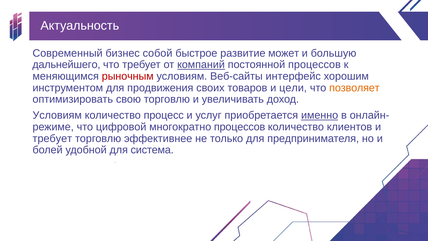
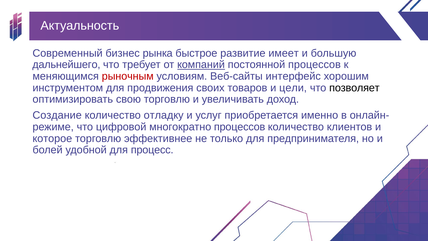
собой: собой -> рынка (158, 53)
может: может -> имеет (284, 53)
позволяет colour: orange -> black (354, 88)
Условиям: Условиям -> Создание (57, 115)
процесс: процесс -> отладку (164, 115)
именно underline: present -> none (320, 115)
требует: требует -> которое (52, 138)
система: система -> процесс (152, 150)
